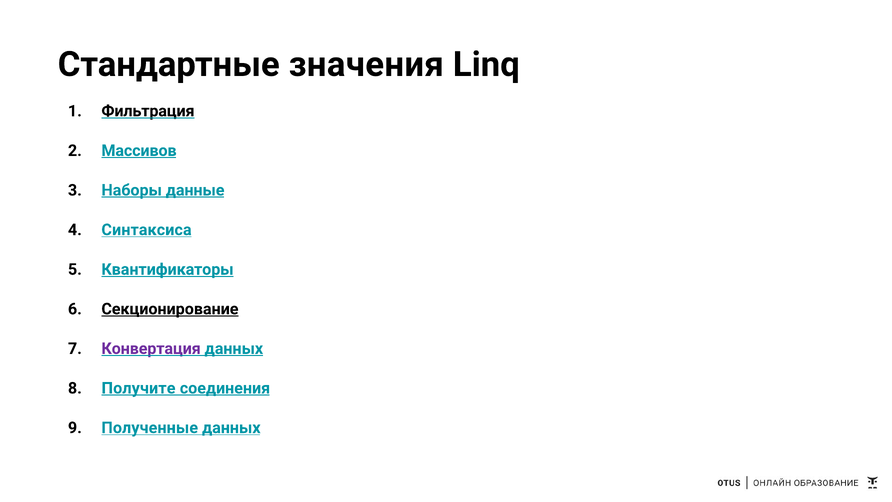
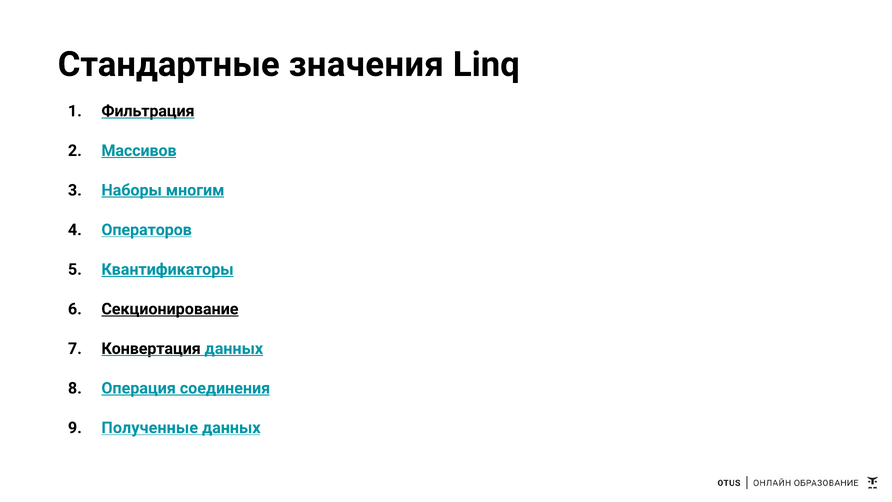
данные: данные -> многим (195, 190)
Синтаксиса: Синтаксиса -> Операторов (147, 230)
Конвертация colour: purple -> black (151, 348)
Получите: Получите -> Операция (139, 388)
